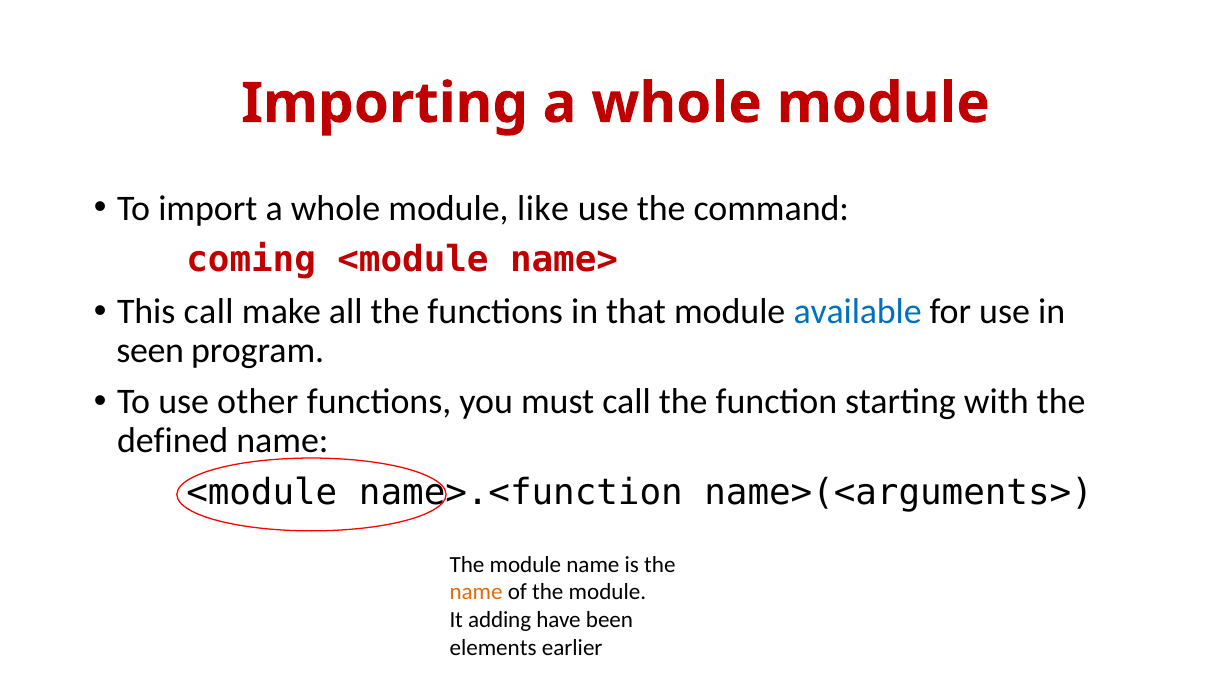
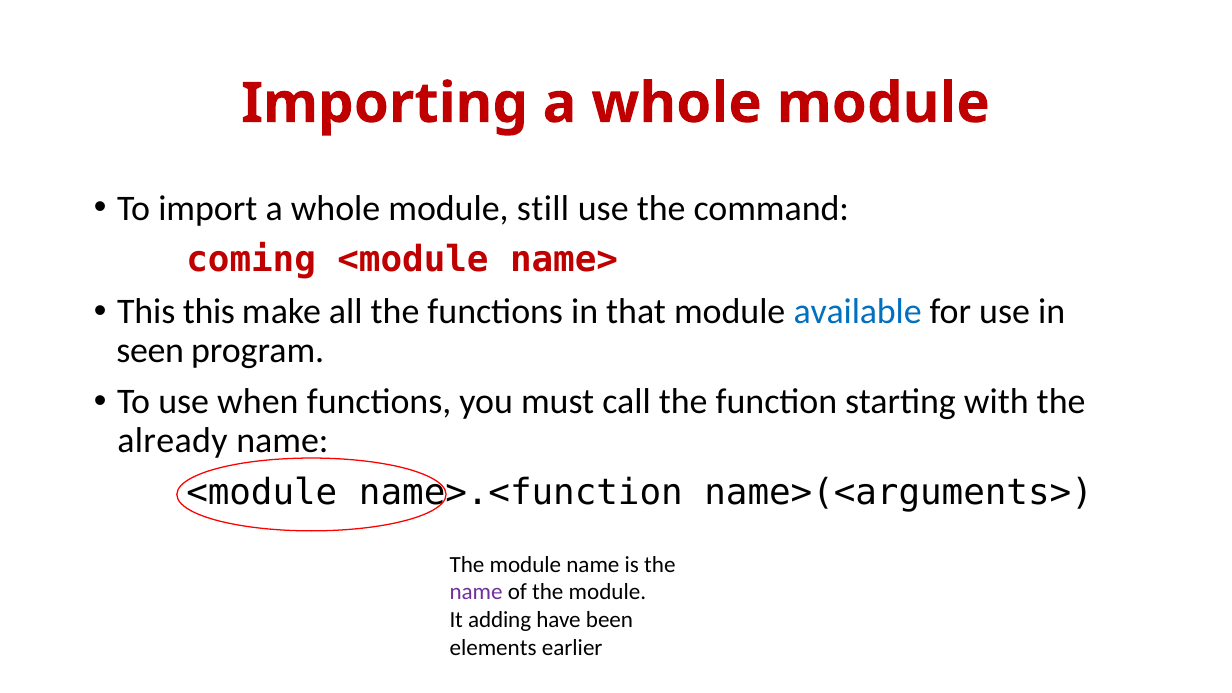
like: like -> still (543, 208)
This call: call -> this (209, 312)
other: other -> when (258, 402)
defined: defined -> already (172, 441)
name colour: orange -> purple (476, 592)
